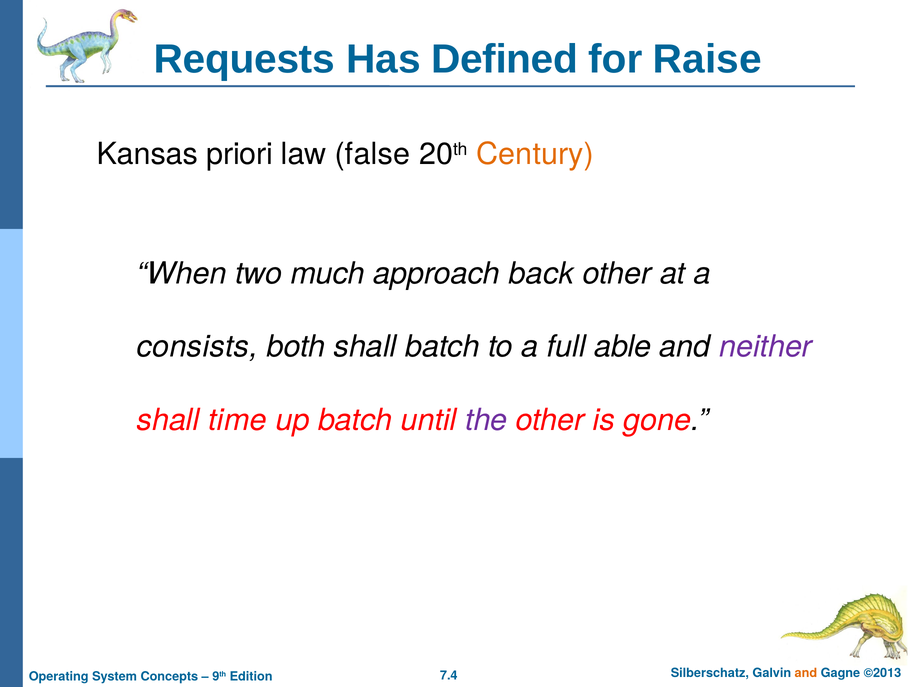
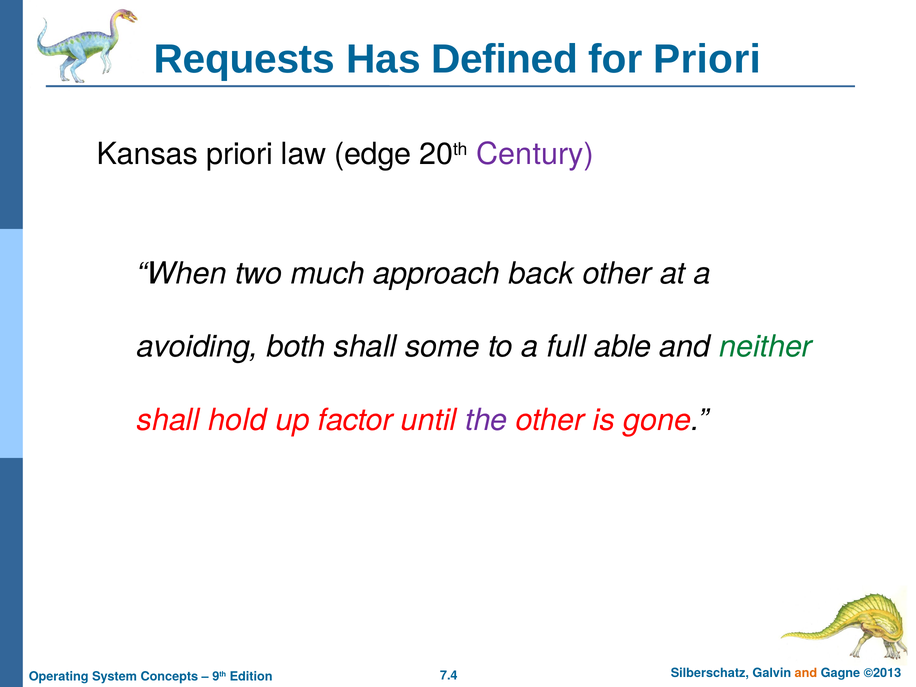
for Raise: Raise -> Priori (707, 59)
false: false -> edge (373, 154)
Century colour: orange -> purple (535, 154)
consists: consists -> avoiding (198, 347)
shall batch: batch -> some (442, 347)
neither colour: purple -> green (766, 347)
time: time -> hold (237, 420)
up batch: batch -> factor (355, 420)
